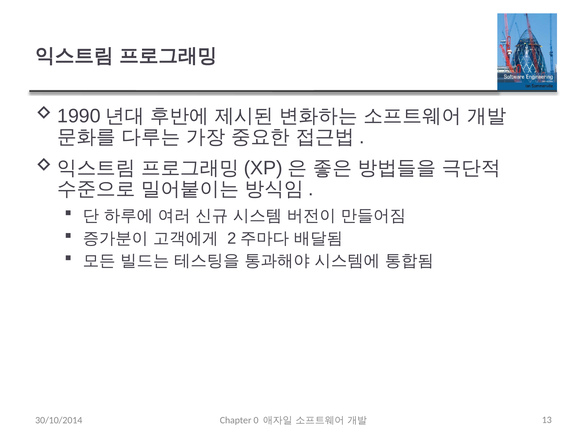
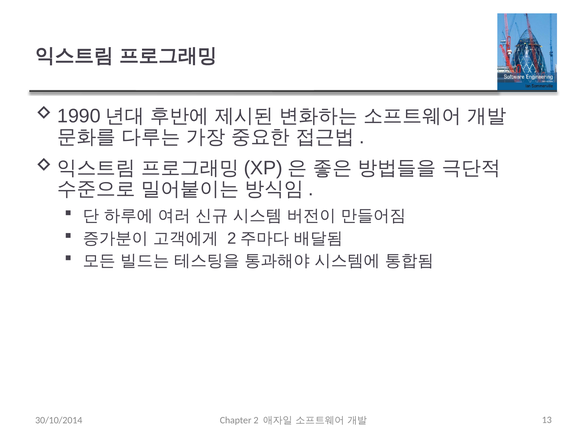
0: 0 -> 2 (256, 420)
